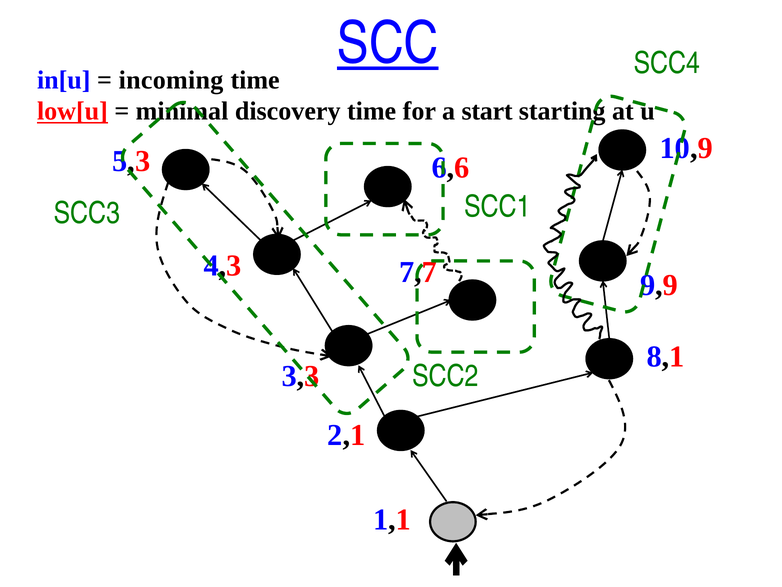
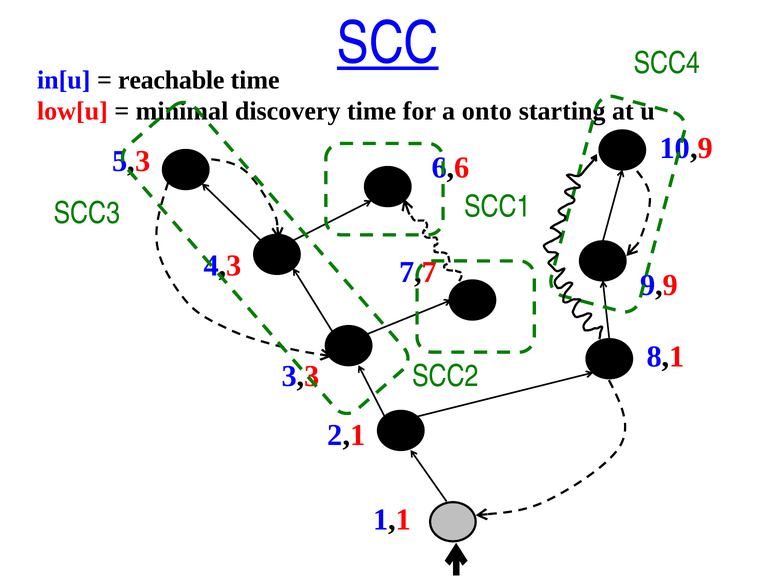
incoming: incoming -> reachable (171, 80)
low[u underline: present -> none (72, 111)
start: start -> onto (487, 111)
